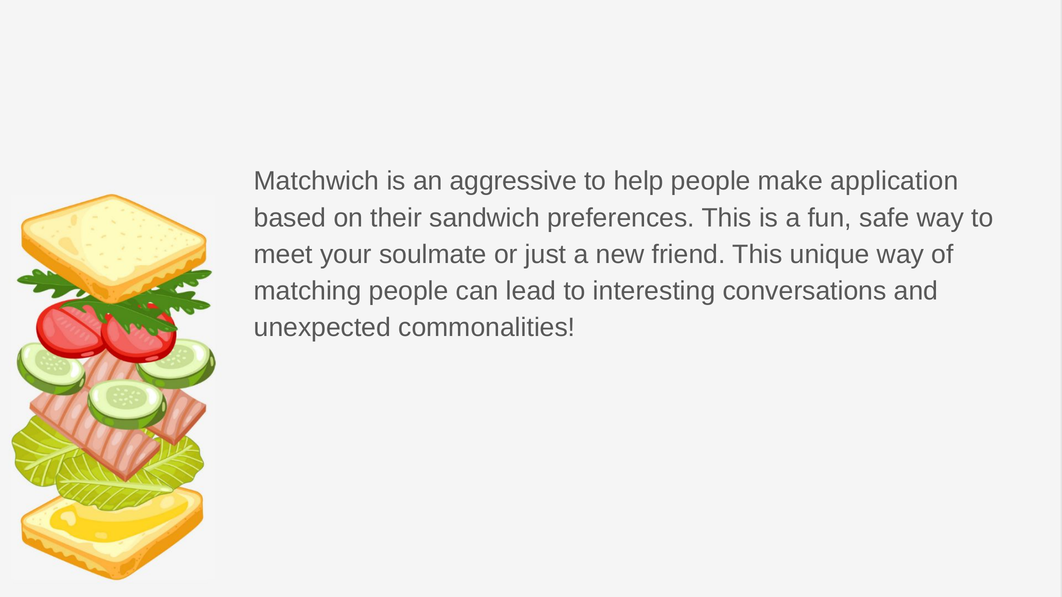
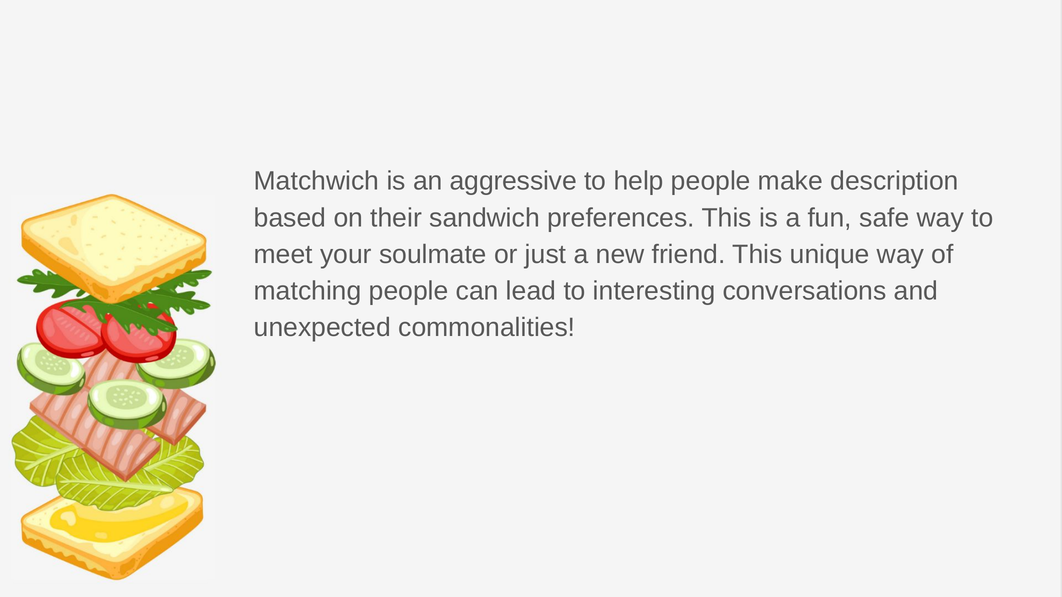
application: application -> description (894, 181)
